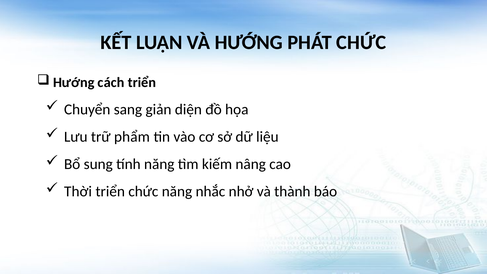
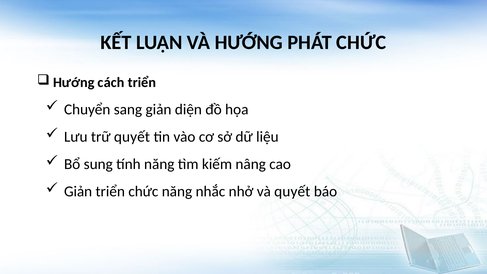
trữ phẩm: phẩm -> quyết (132, 137)
Thời: Thời -> Giản (78, 192)
và thành: thành -> quyết (292, 192)
